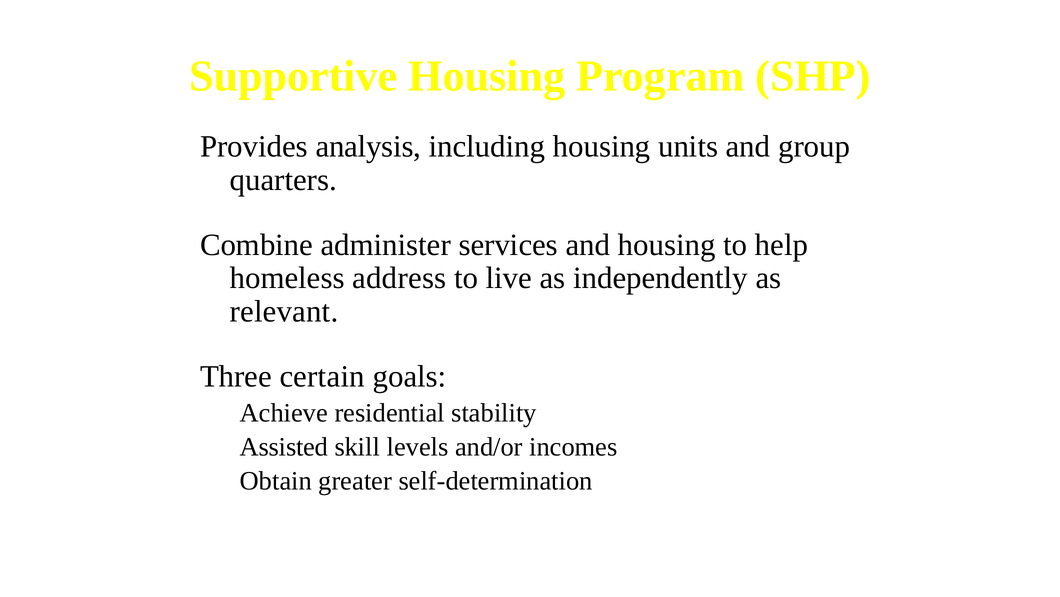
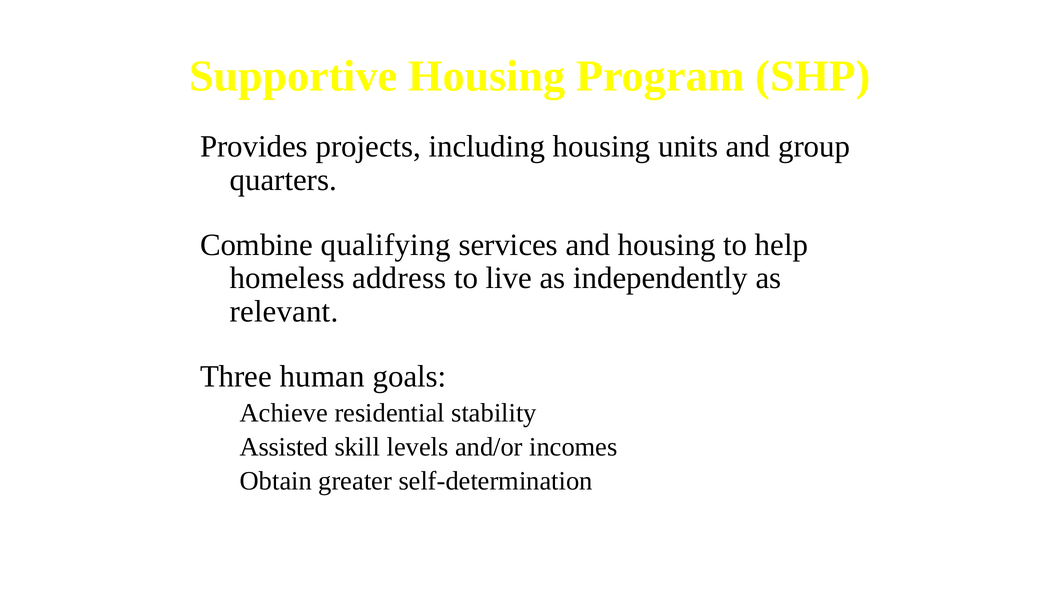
analysis: analysis -> projects (368, 146)
administer: administer -> qualifying (386, 245)
certain: certain -> human (322, 376)
